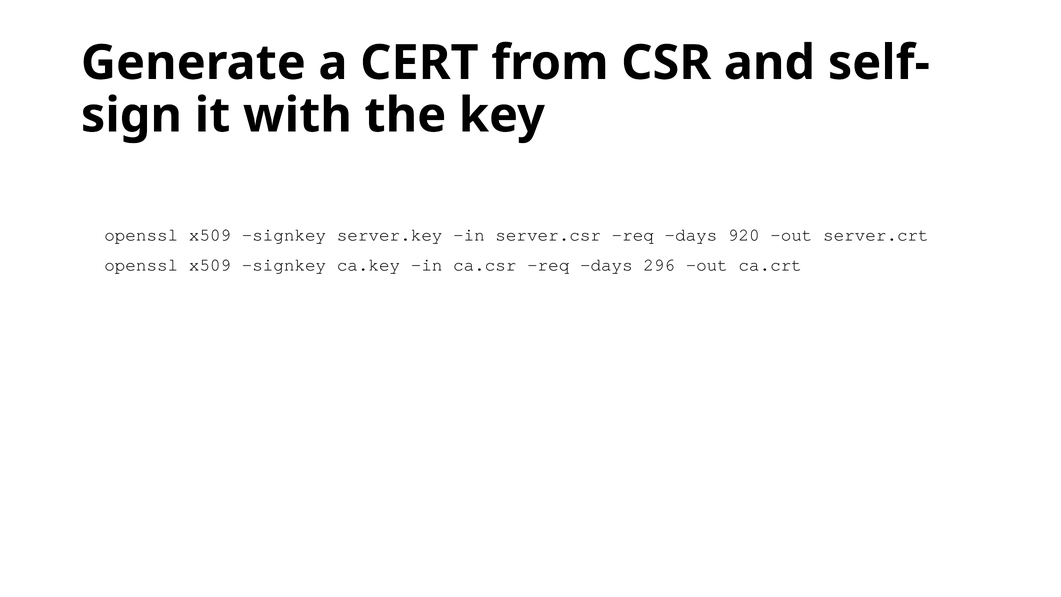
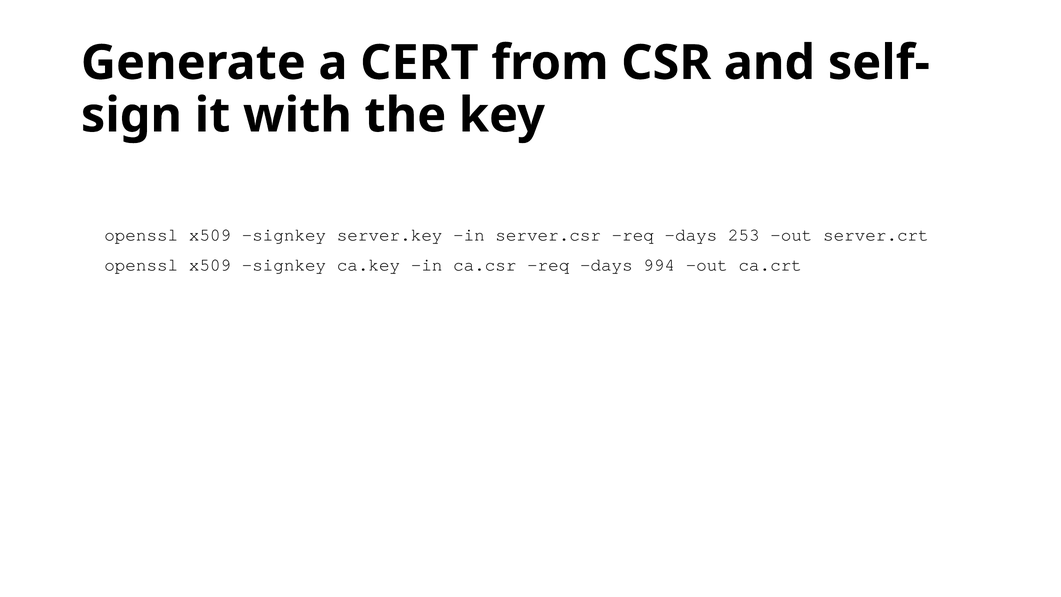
920: 920 -> 253 (744, 235)
296: 296 -> 994 (659, 265)
